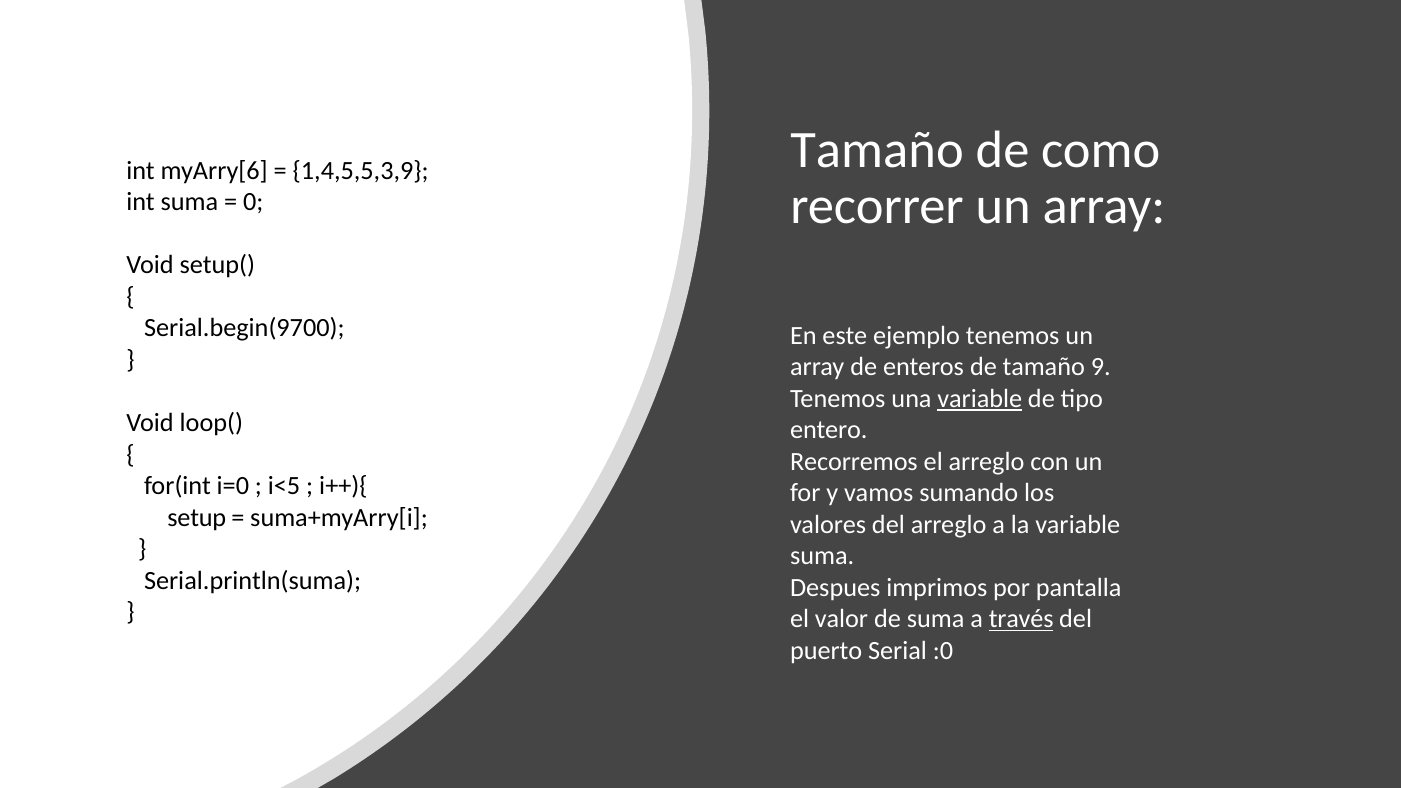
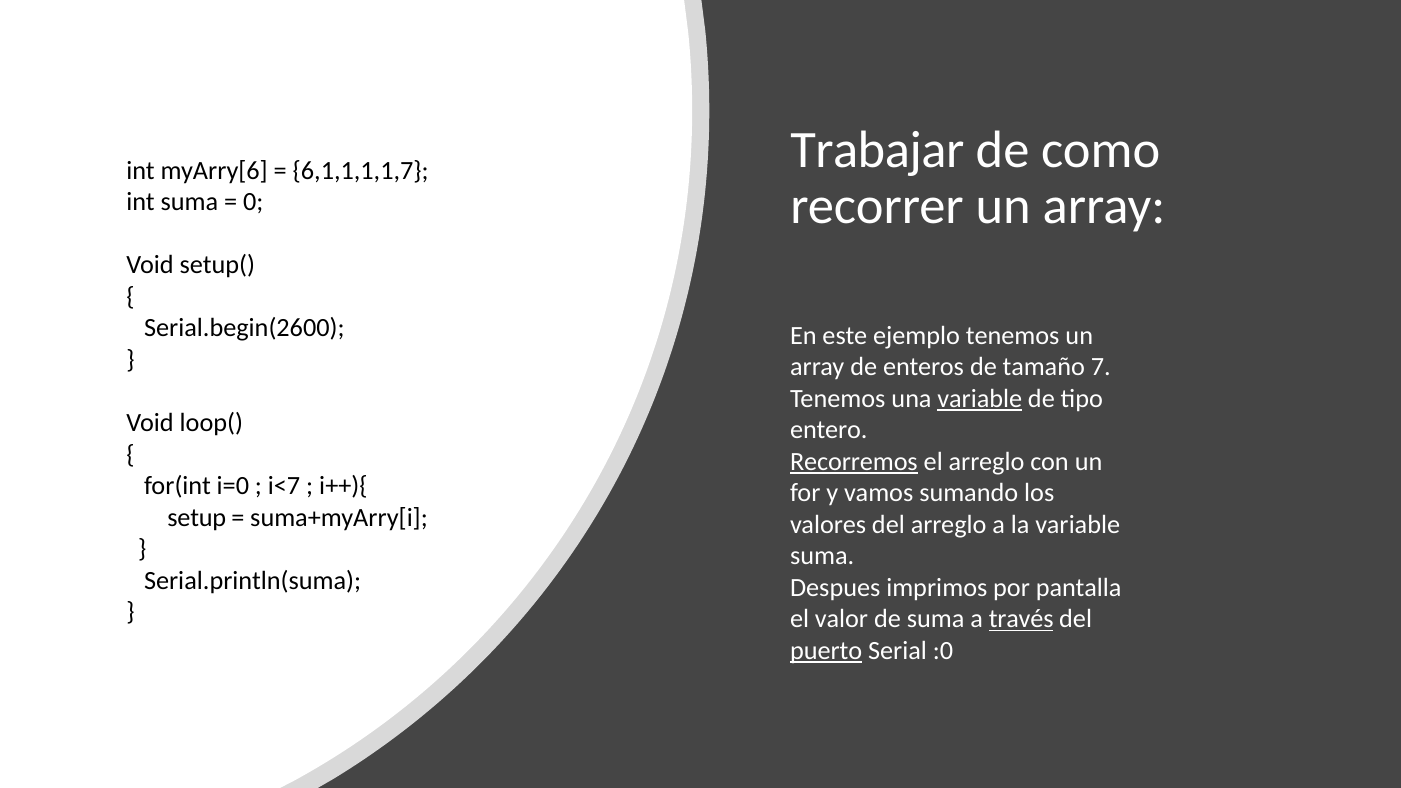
Tamaño: Tamaño -> Trabajar (877, 150)
1,4,5,5,3,9: 1,4,5,5,3,9 -> 6,1,1,1,1,7 (361, 171)
Serial.begin(9700: Serial.begin(9700 -> Serial.begin(2600 (244, 328)
9: 9 -> 7 (1101, 367)
Recorremos underline: none -> present (854, 462)
i<5: i<5 -> i<7 (284, 486)
puerto underline: none -> present (826, 651)
